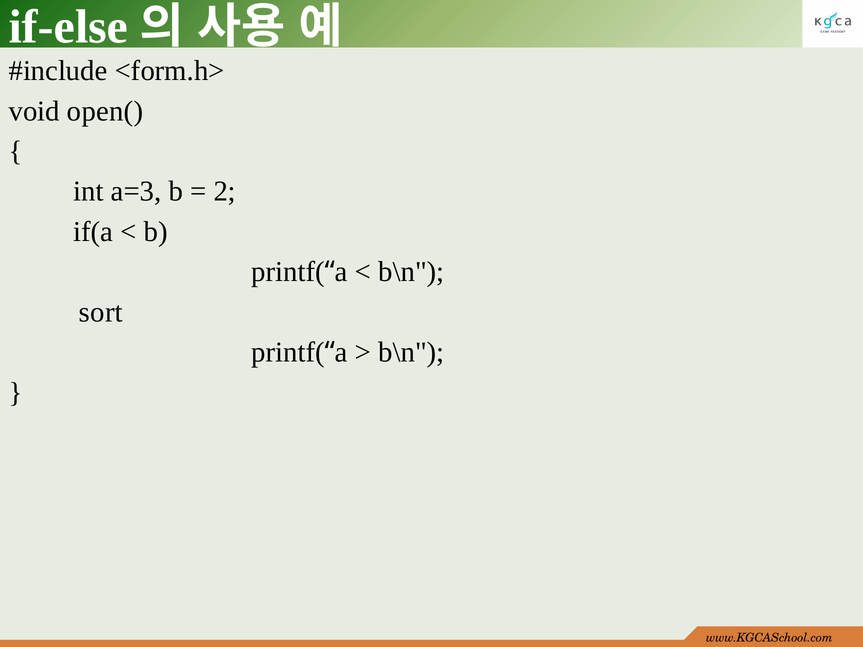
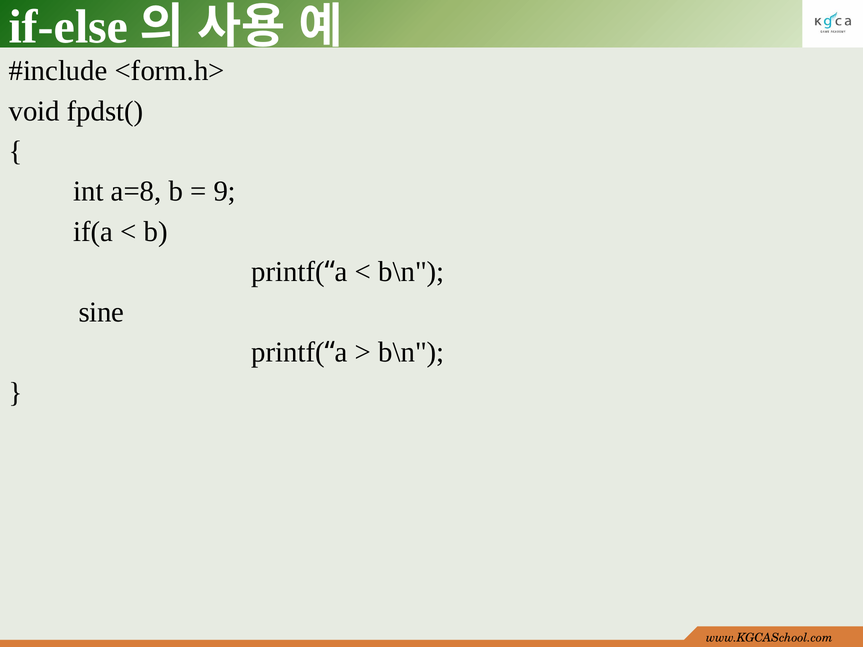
open(: open( -> fpdst( (105, 111)
a=3: a=3 -> a=8 (136, 192)
2: 2 -> 9 (225, 192)
sort: sort -> sine (101, 312)
